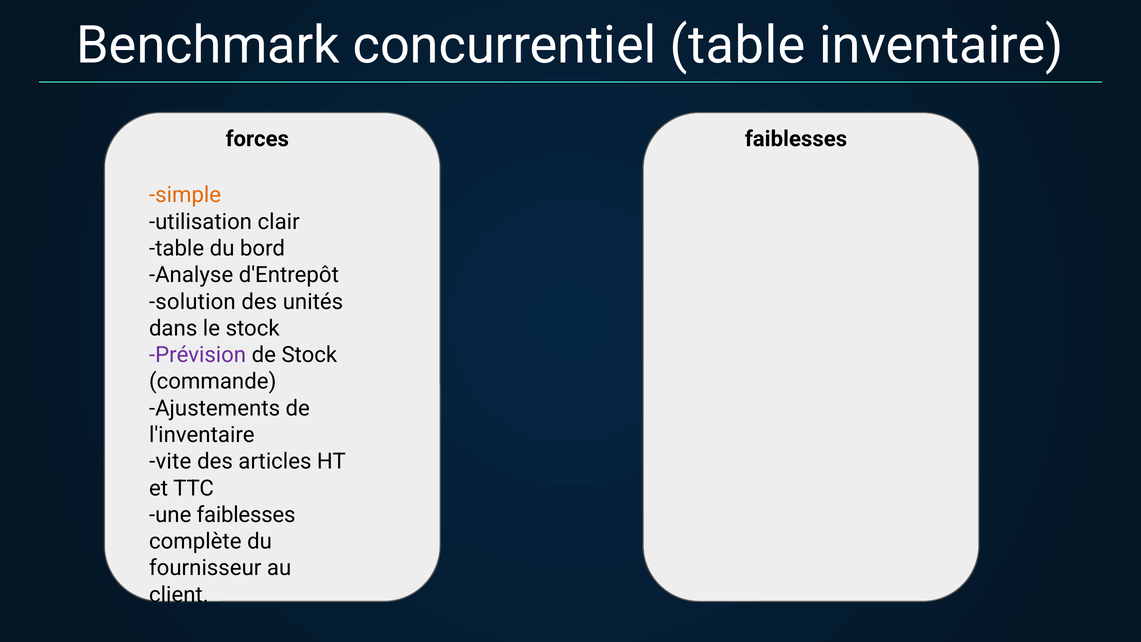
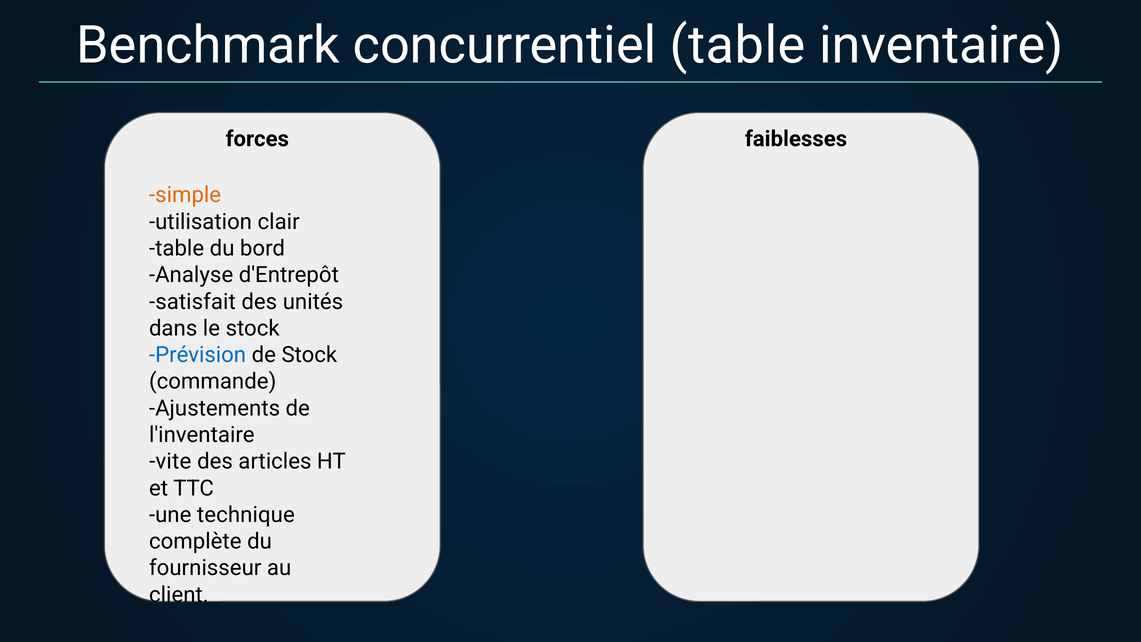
solution: solution -> satisfait (192, 302)
Prévision colour: purple -> blue (198, 355)
une faiblesses: faiblesses -> technique (246, 515)
